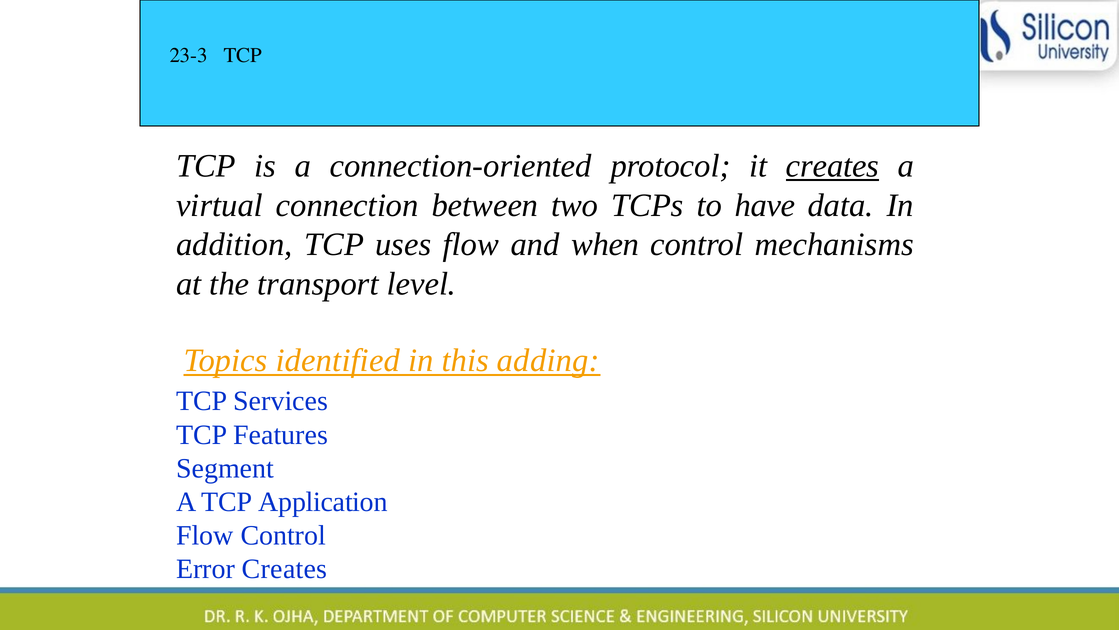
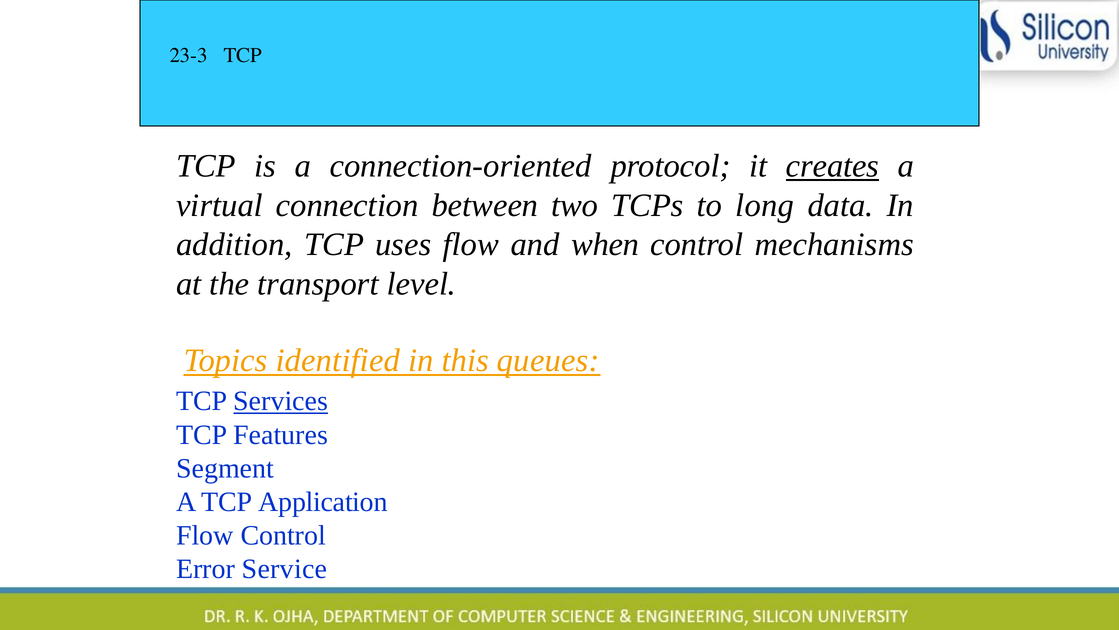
have: have -> long (765, 205)
adding: adding -> queues (548, 360)
Services underline: none -> present (281, 401)
Error Creates: Creates -> Service (285, 569)
